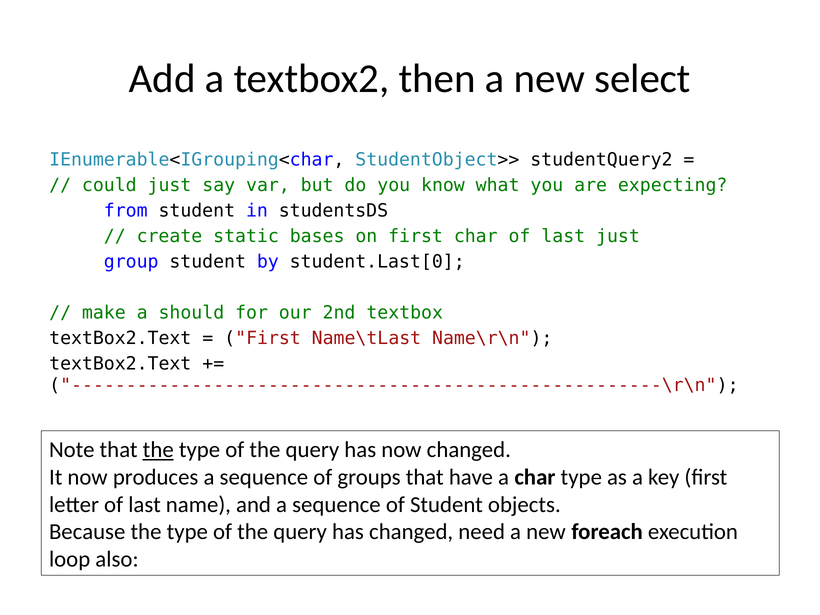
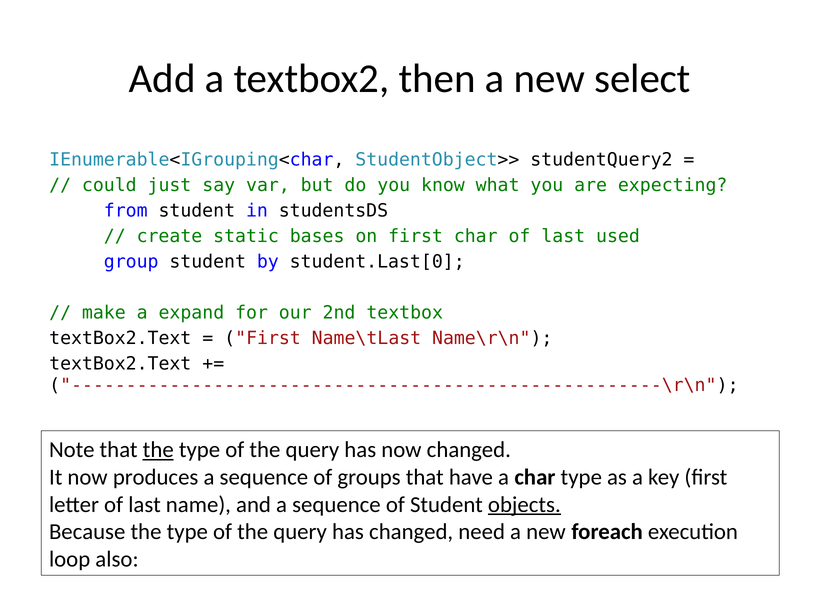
last just: just -> used (618, 236)
should: should -> expand (191, 313)
objects underline: none -> present (524, 504)
